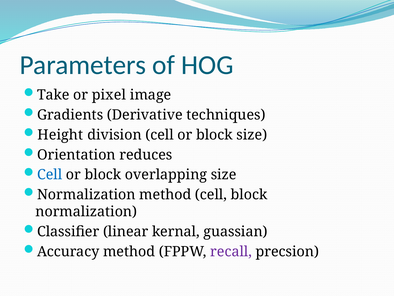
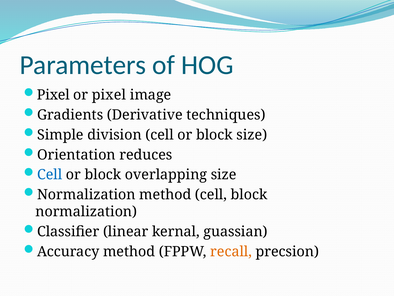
Take: Take -> Pixel (53, 95)
Height: Height -> Simple (60, 135)
recall colour: purple -> orange (231, 251)
